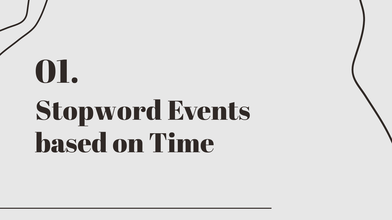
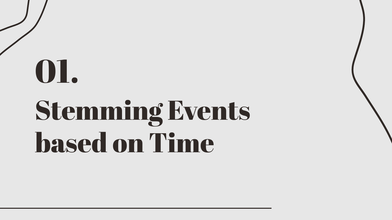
Stopword: Stopword -> Stemming (99, 111)
